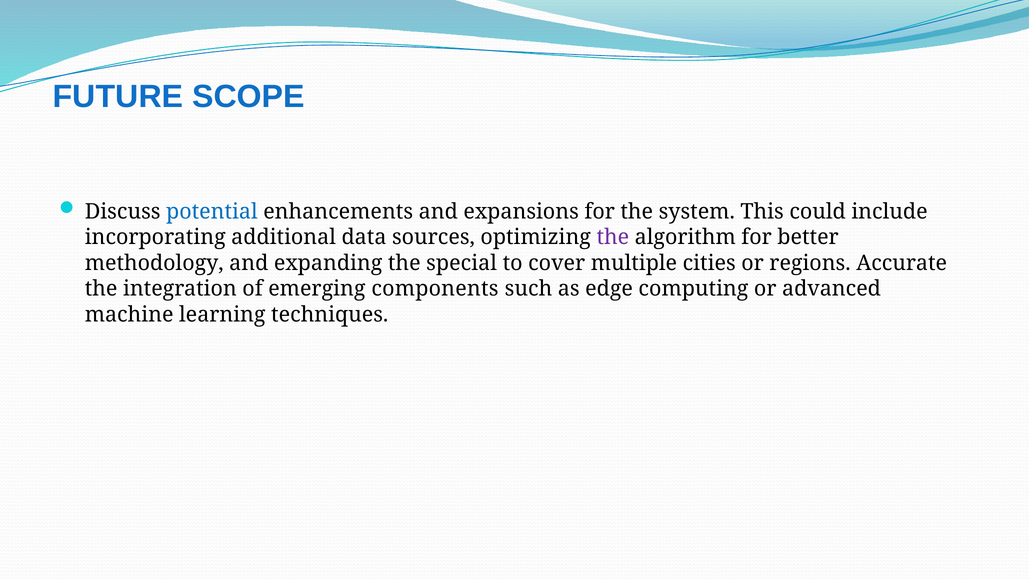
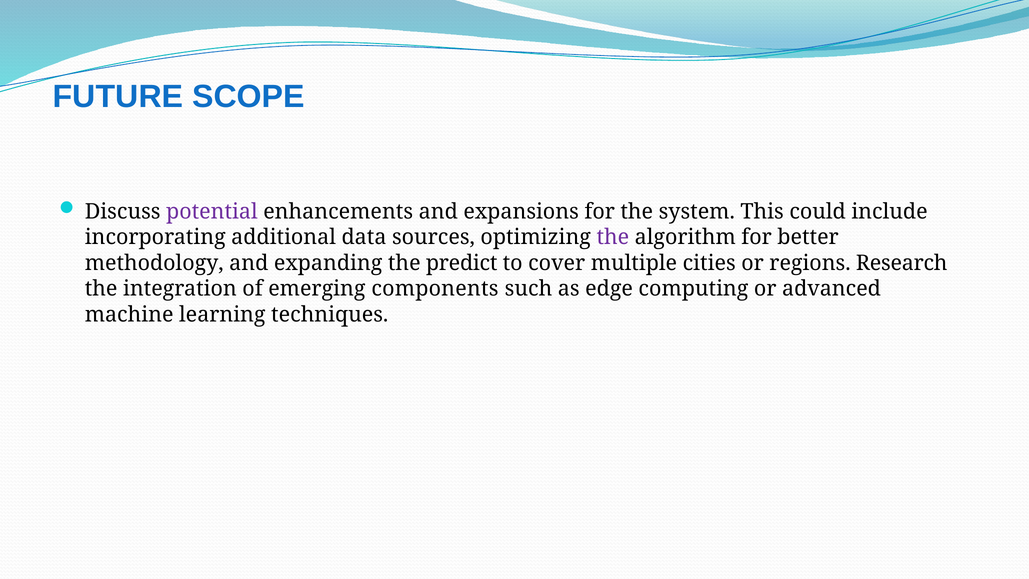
potential colour: blue -> purple (212, 212)
special: special -> predict (462, 263)
Accurate: Accurate -> Research (902, 263)
